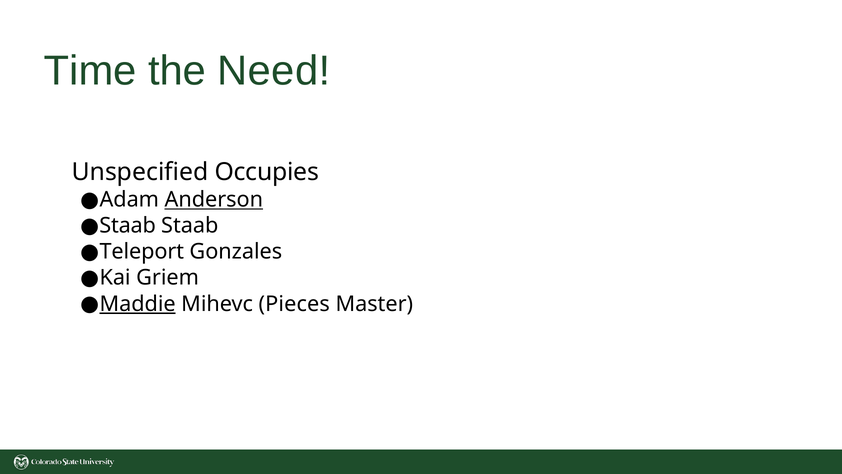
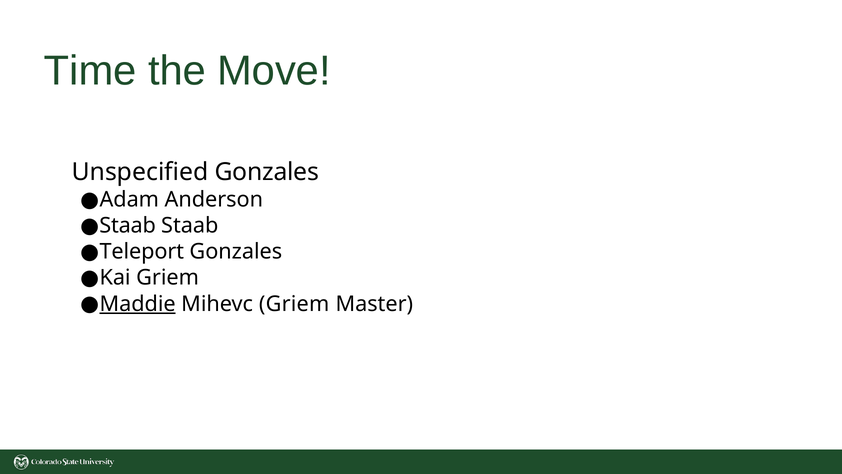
Need: Need -> Move (274, 71)
Unspecified Occupies: Occupies -> Gonzales (267, 172)
Anderson underline: present -> none (214, 200)
Mihevc Pieces: Pieces -> Griem (294, 304)
